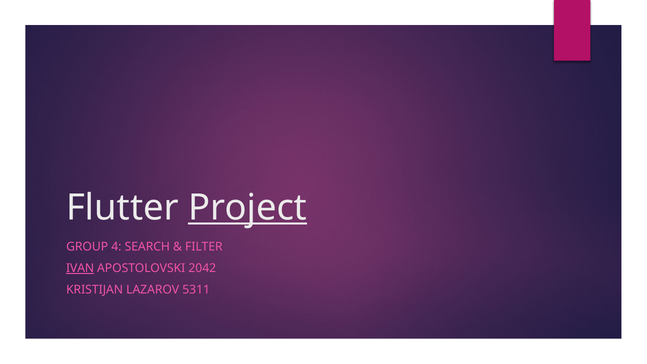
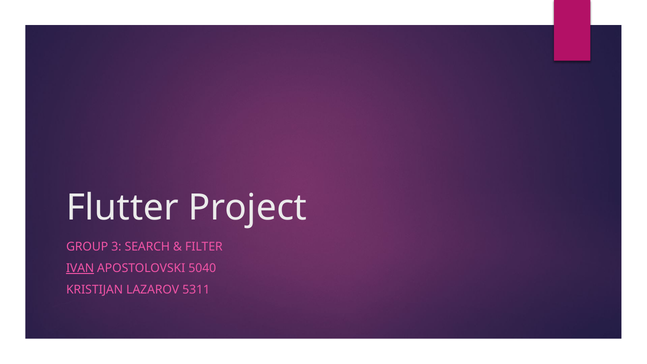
Project underline: present -> none (248, 208)
4: 4 -> 3 (116, 247)
2042: 2042 -> 5040 (202, 268)
